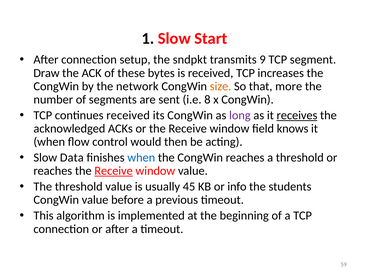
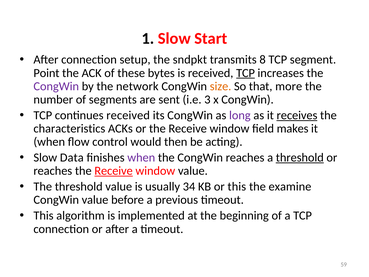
9: 9 -> 8 (263, 60)
Draw: Draw -> Point (46, 73)
TCP underline: none -> present (245, 73)
CongWin colour: black -> purple (56, 86)
8: 8 -> 3 (207, 99)
acknowledged: acknowledged -> characteristics (69, 128)
knows: knows -> makes (293, 128)
when colour: blue -> purple (141, 157)
threshold underline: none -> present (300, 157)
45: 45 -> 34 (189, 186)
or info: info -> this (237, 186)
students: students -> examine (290, 186)
